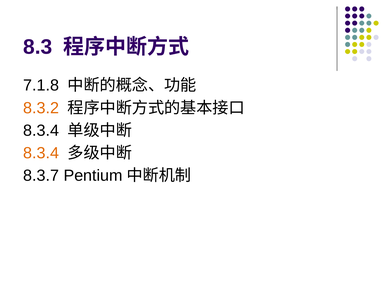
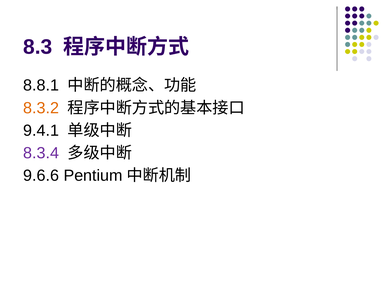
7.1.8: 7.1.8 -> 8.8.1 (41, 86)
8.3.4: 8.3.4 -> 9.4.1 (41, 131)
8.3.4 colour: orange -> purple (41, 153)
8.3.7: 8.3.7 -> 9.6.6 (41, 176)
